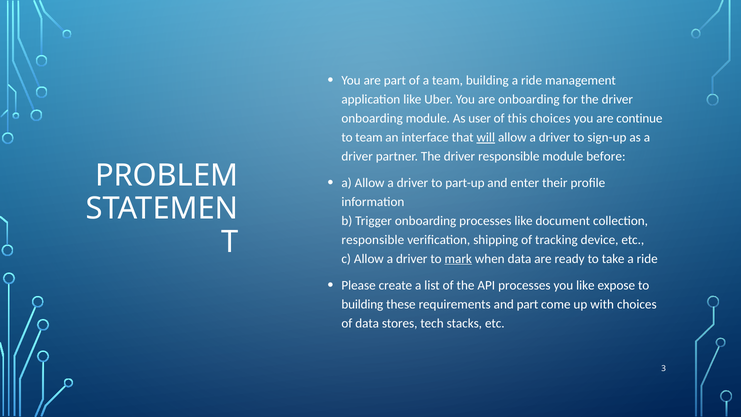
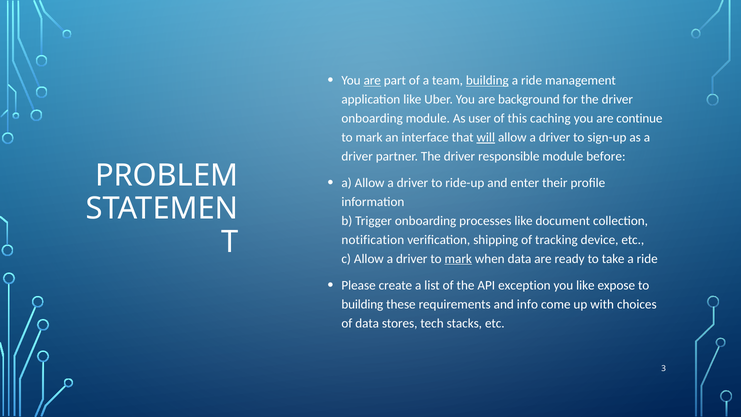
are underline: none -> present (372, 81)
building underline: none -> present (487, 81)
are onboarding: onboarding -> background (529, 99)
this choices: choices -> caching (550, 118)
team: team -> mark (369, 137)
part-up: part-up -> ride-up (465, 183)
responsible: responsible -> notification (373, 240)
API processes: processes -> exception (524, 285)
and part: part -> info (527, 304)
